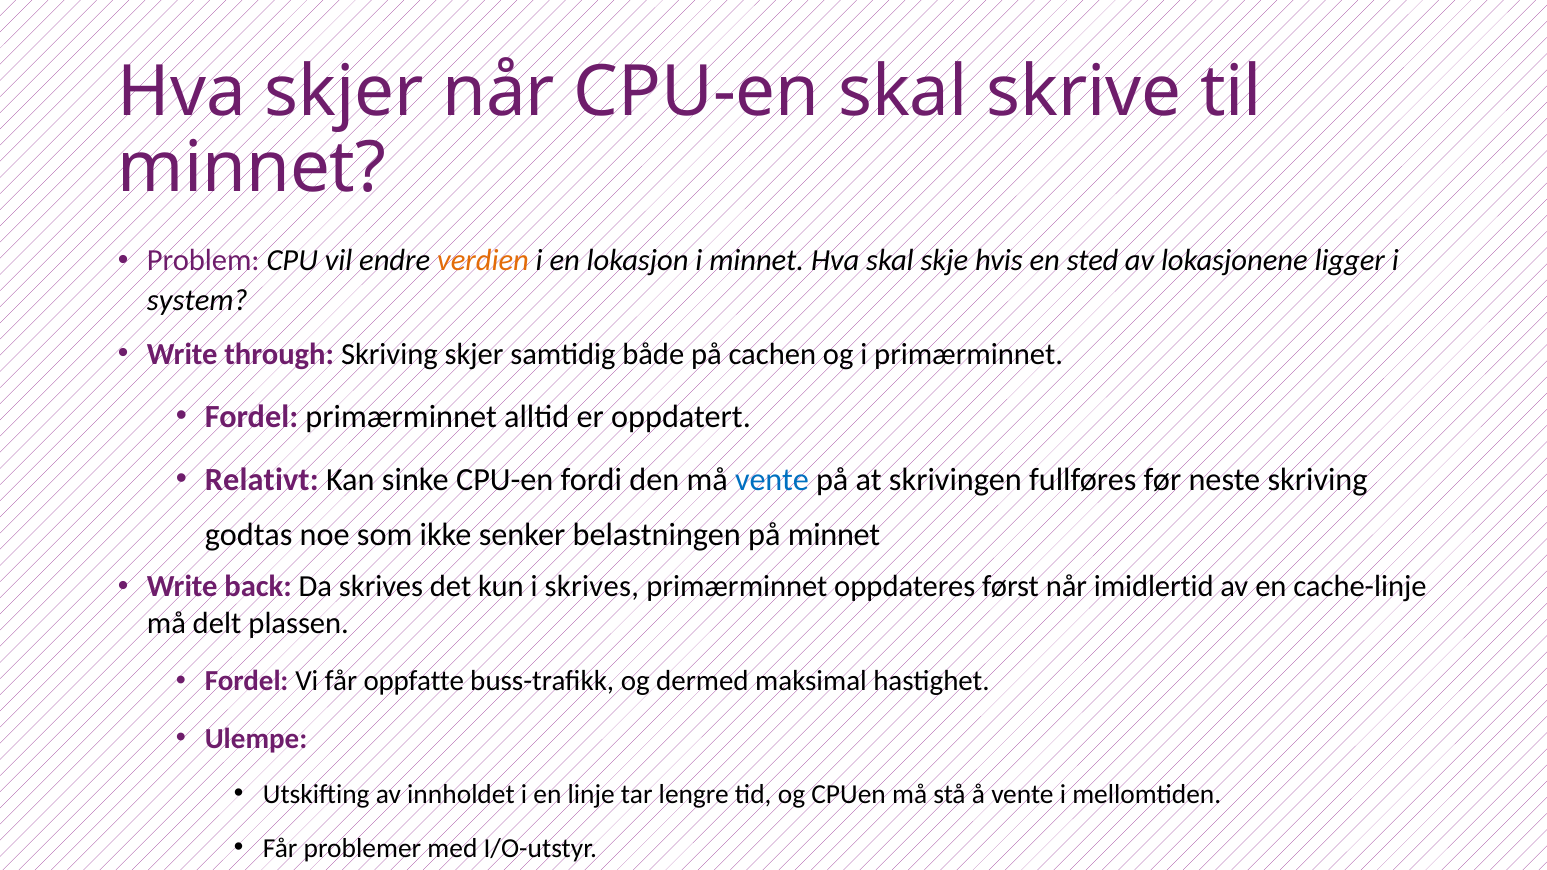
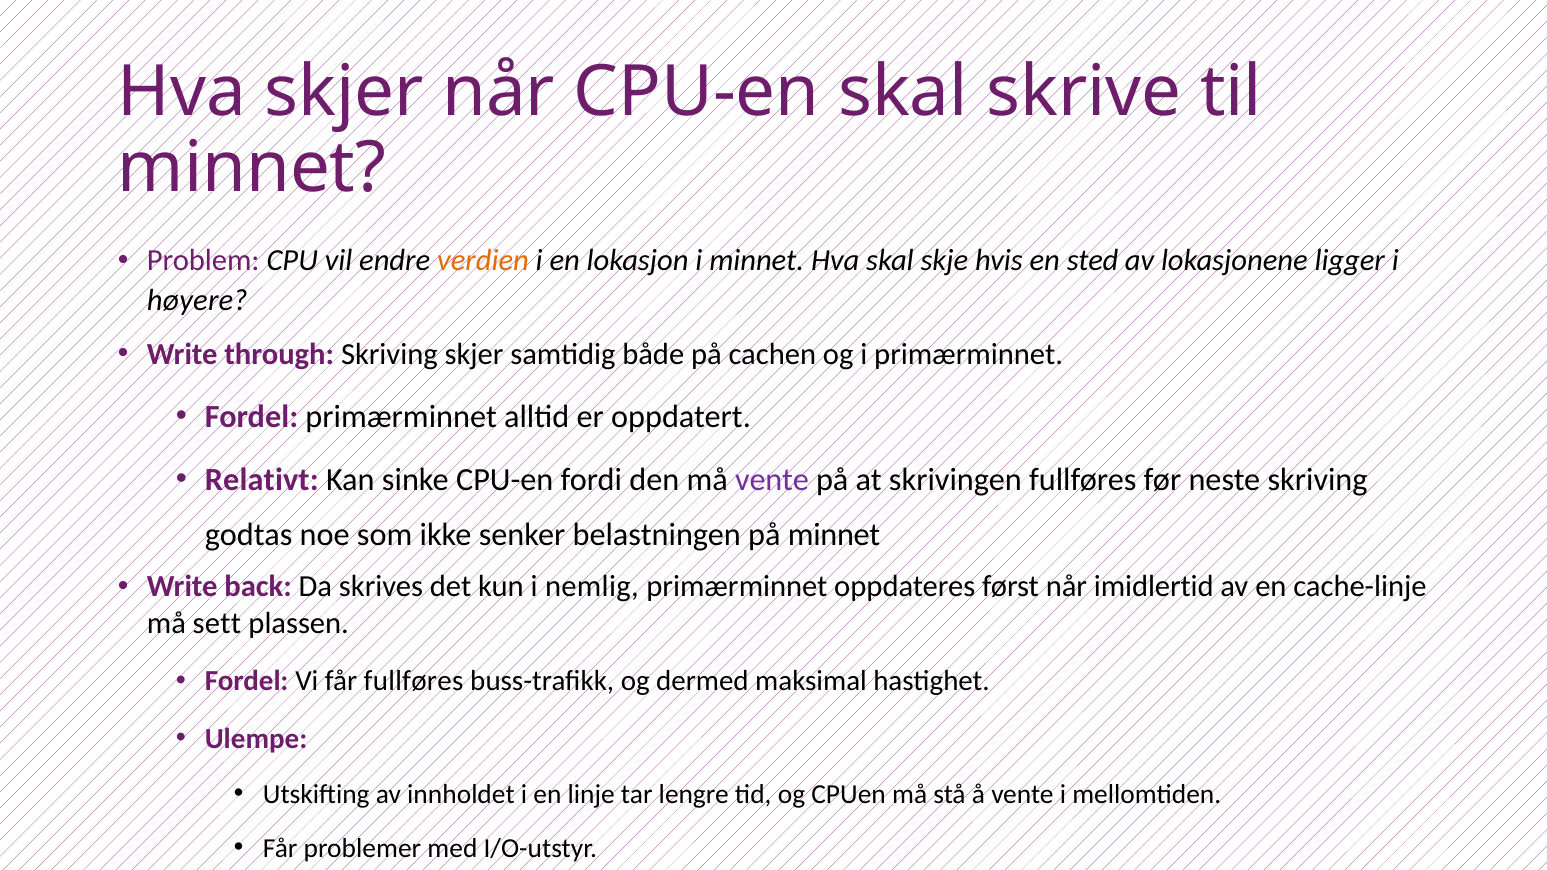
system: system -> høyere (197, 301)
vente colour: blue -> purple (772, 480)
i skrives: skrives -> nemlig (592, 587)
delt: delt -> sett (217, 623)
får oppfatte: oppfatte -> fullføres (414, 681)
